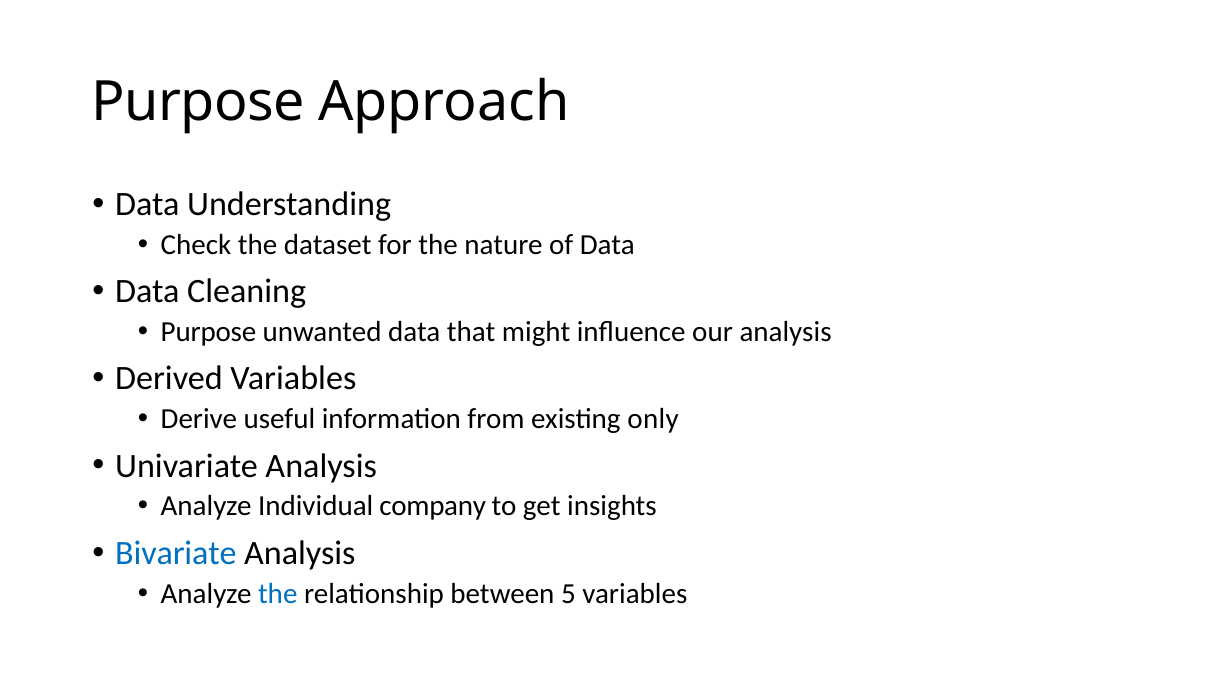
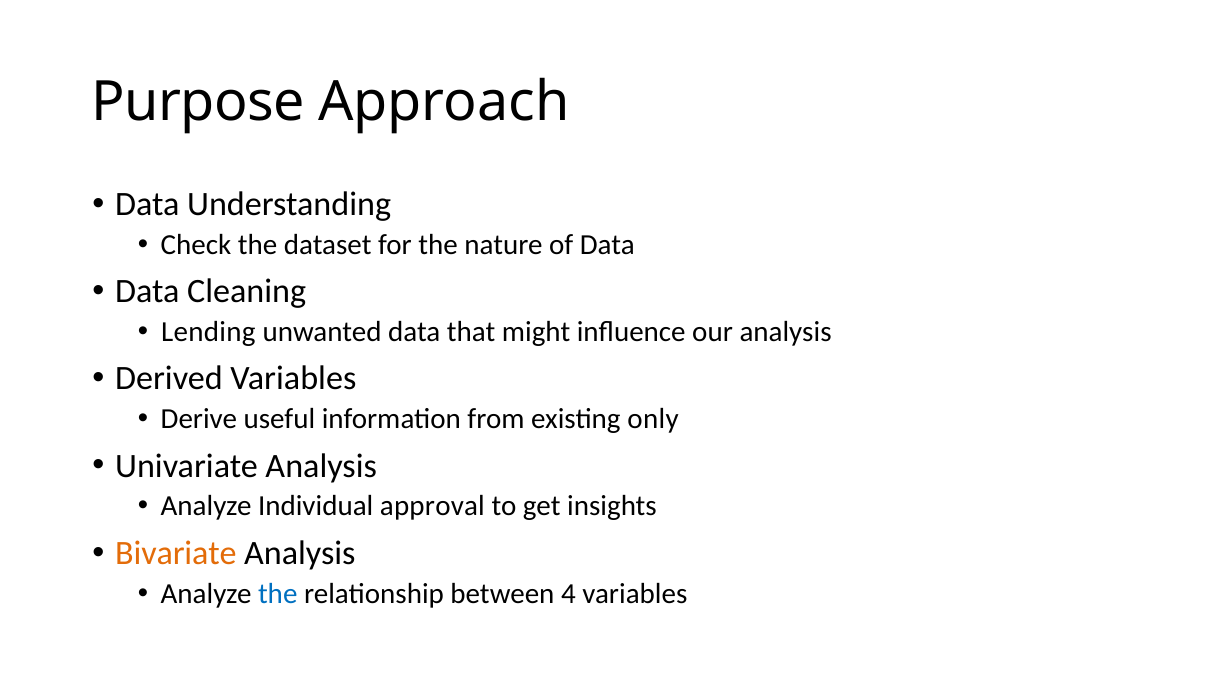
Purpose: Purpose -> Lending (208, 332)
company: company -> approval (432, 507)
Bivariate colour: blue -> orange (176, 553)
5: 5 -> 4 (568, 594)
